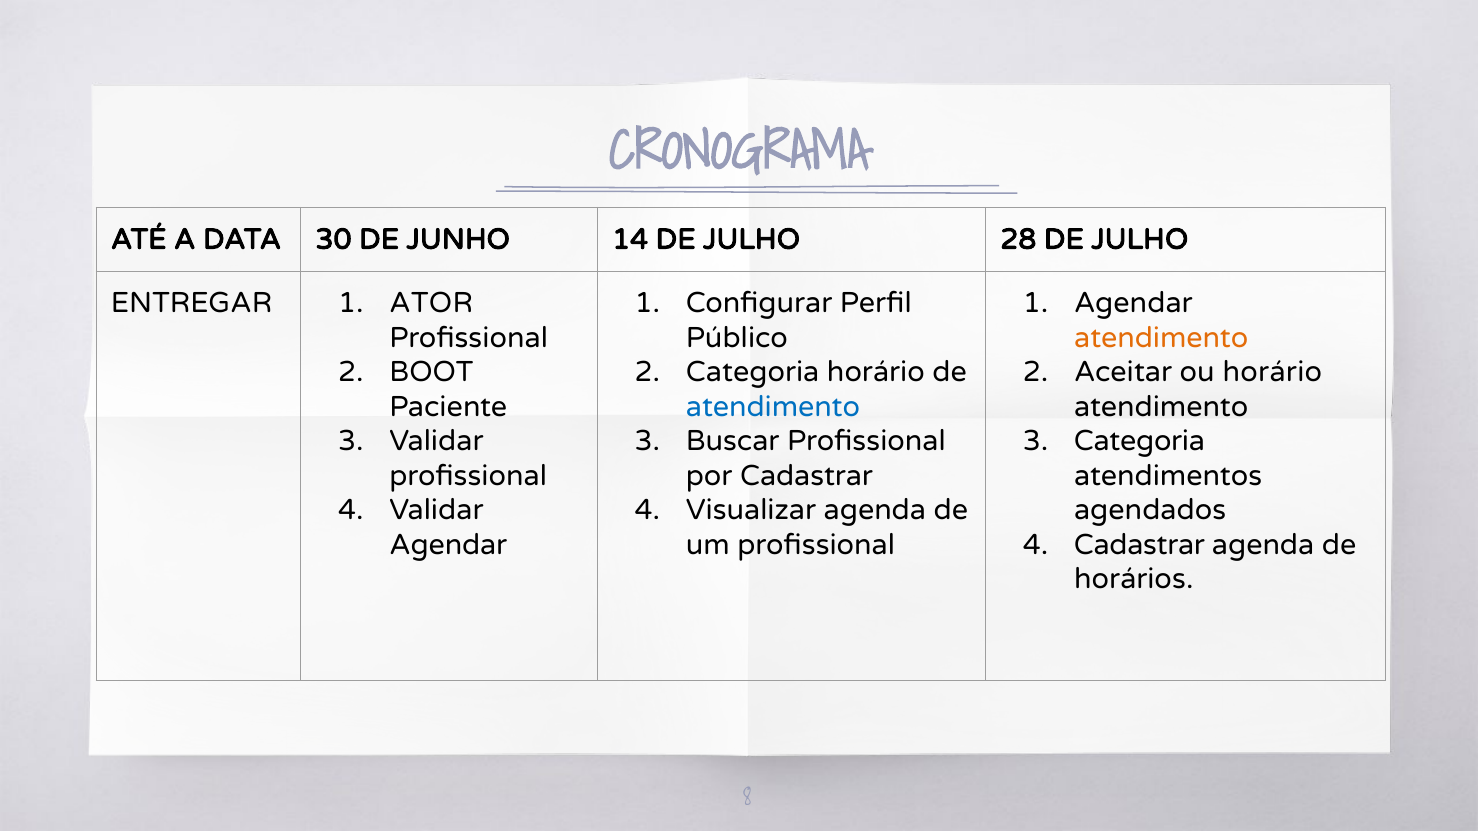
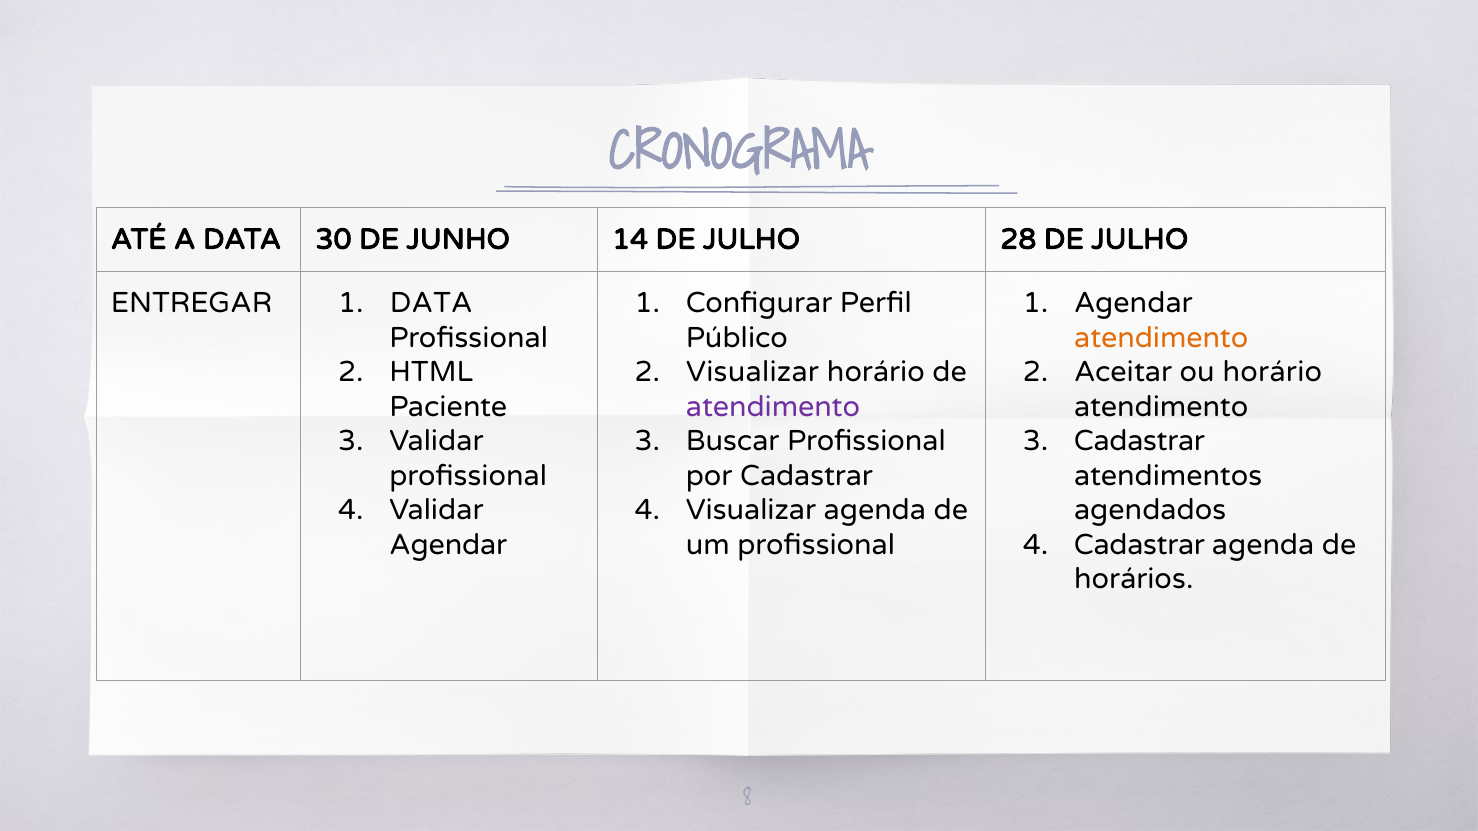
ATOR: ATOR -> DATA (431, 303)
BOOT: BOOT -> HTML (431, 372)
Categoria: Categoria -> Visualizar (753, 372)
atendimento colour: blue -> purple (773, 407)
Categoria: Categoria -> Cadastrar (1139, 441)
